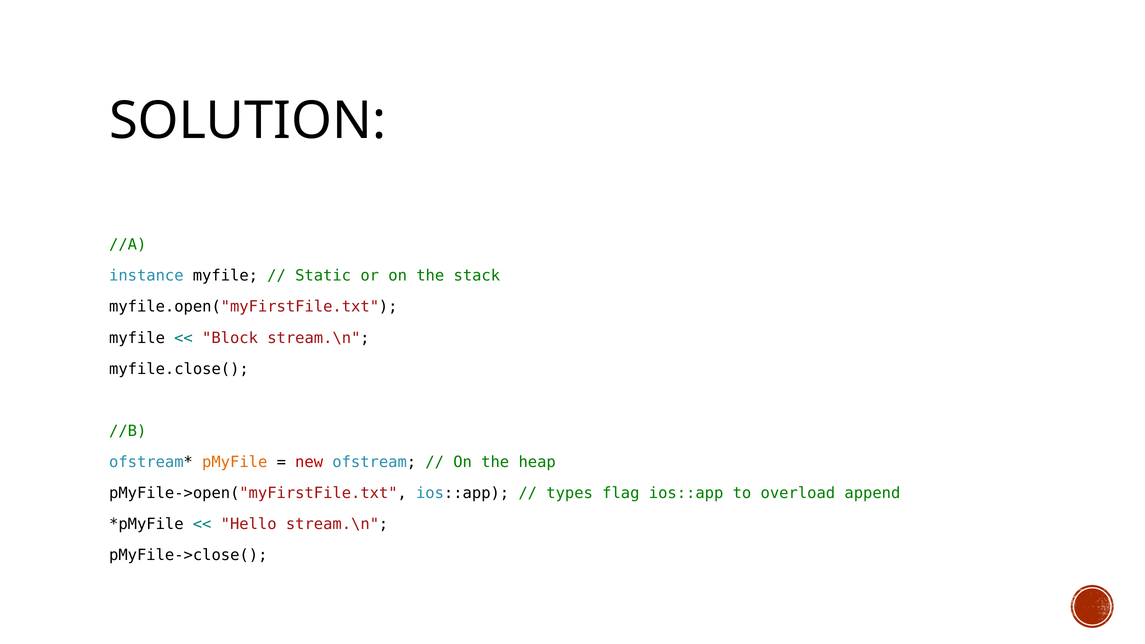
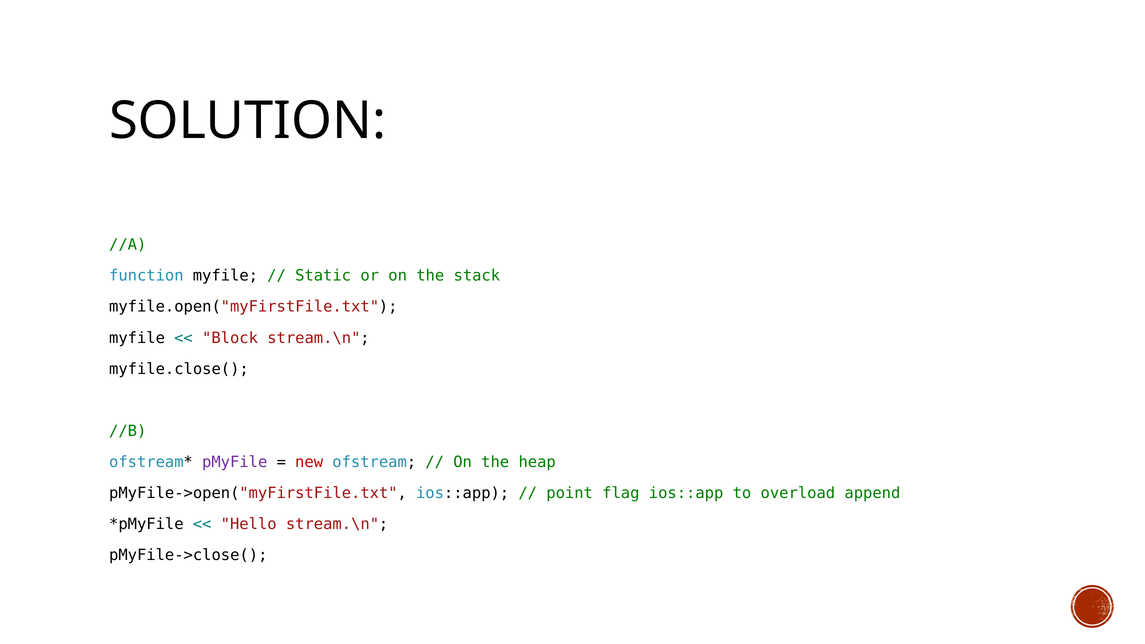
instance: instance -> function (146, 276)
pMyFile colour: orange -> purple (235, 462)
types: types -> point (570, 493)
